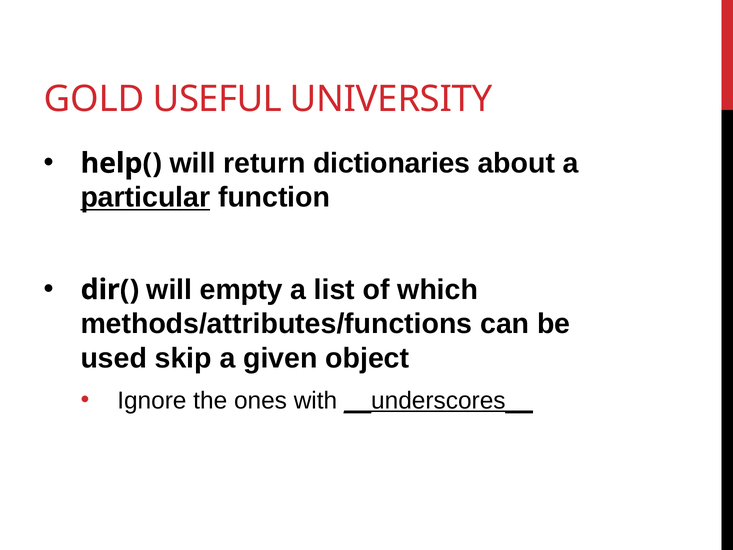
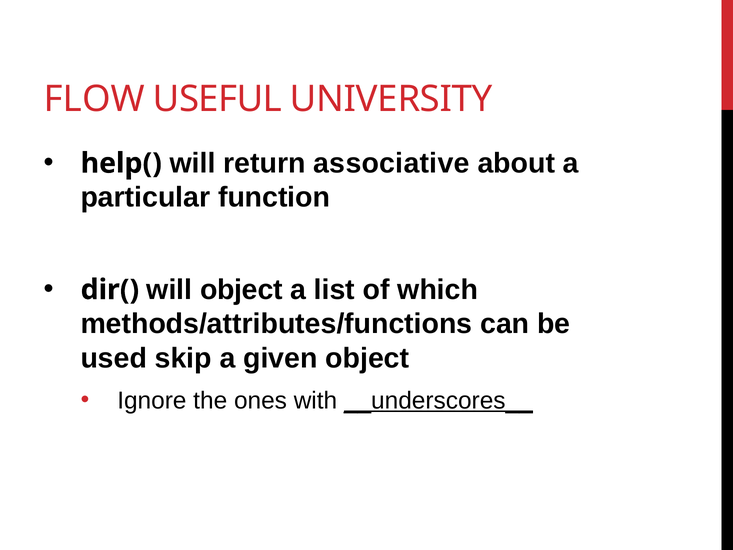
GOLD: GOLD -> FLOW (94, 99)
dictionaries: dictionaries -> associative (391, 163)
particular underline: present -> none (145, 197)
will empty: empty -> object (241, 290)
